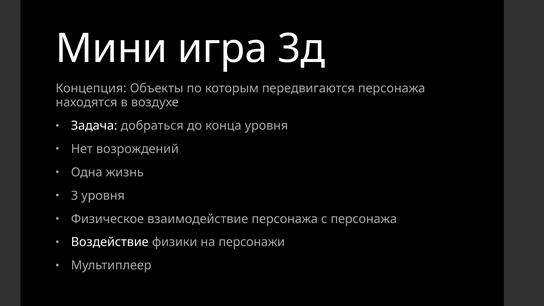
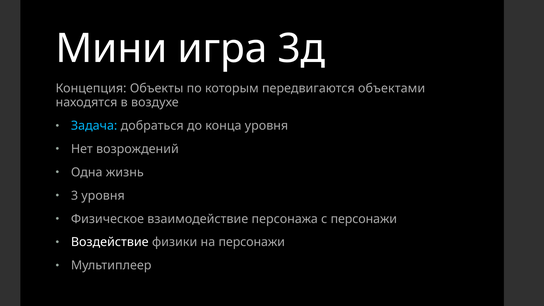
передвигаются персонажа: персонажа -> объектами (392, 88)
Задача colour: white -> light blue (94, 126)
с персонажа: персонажа -> персонажи (364, 219)
